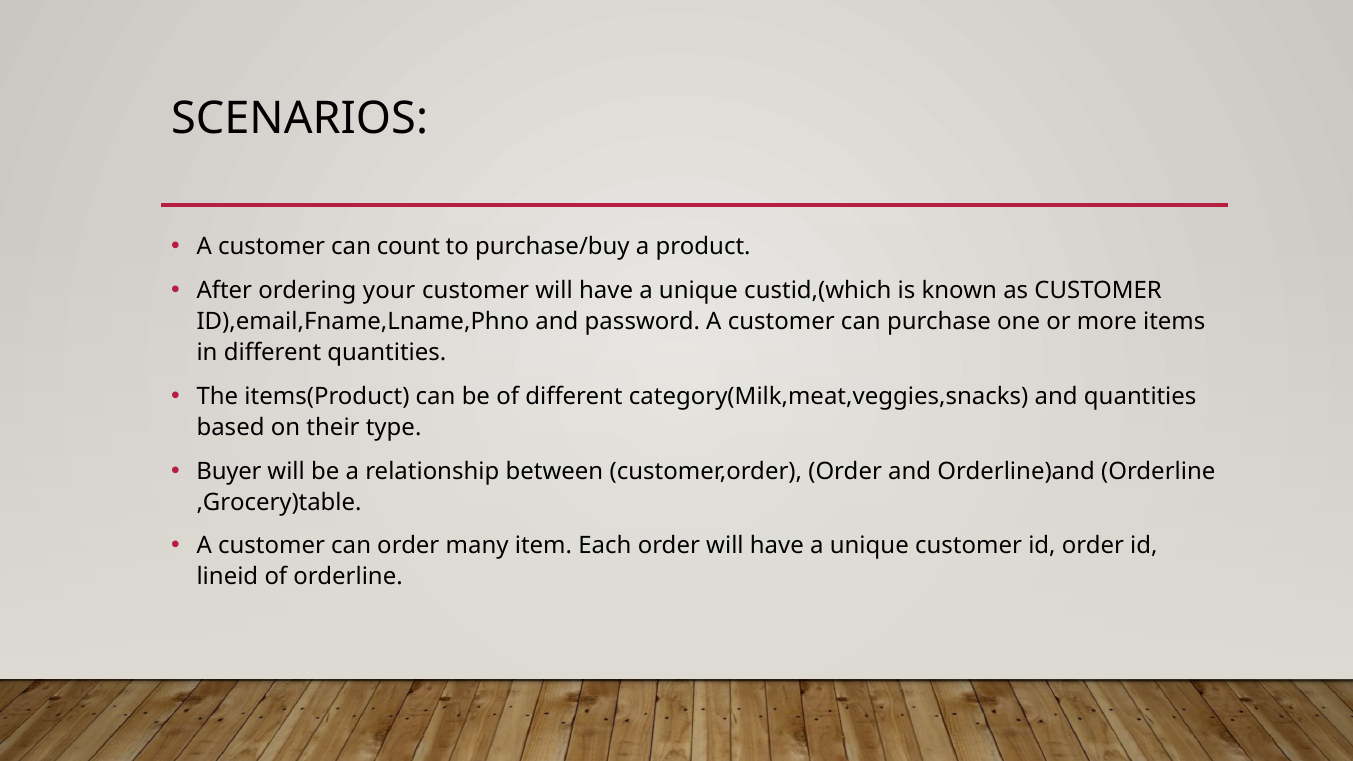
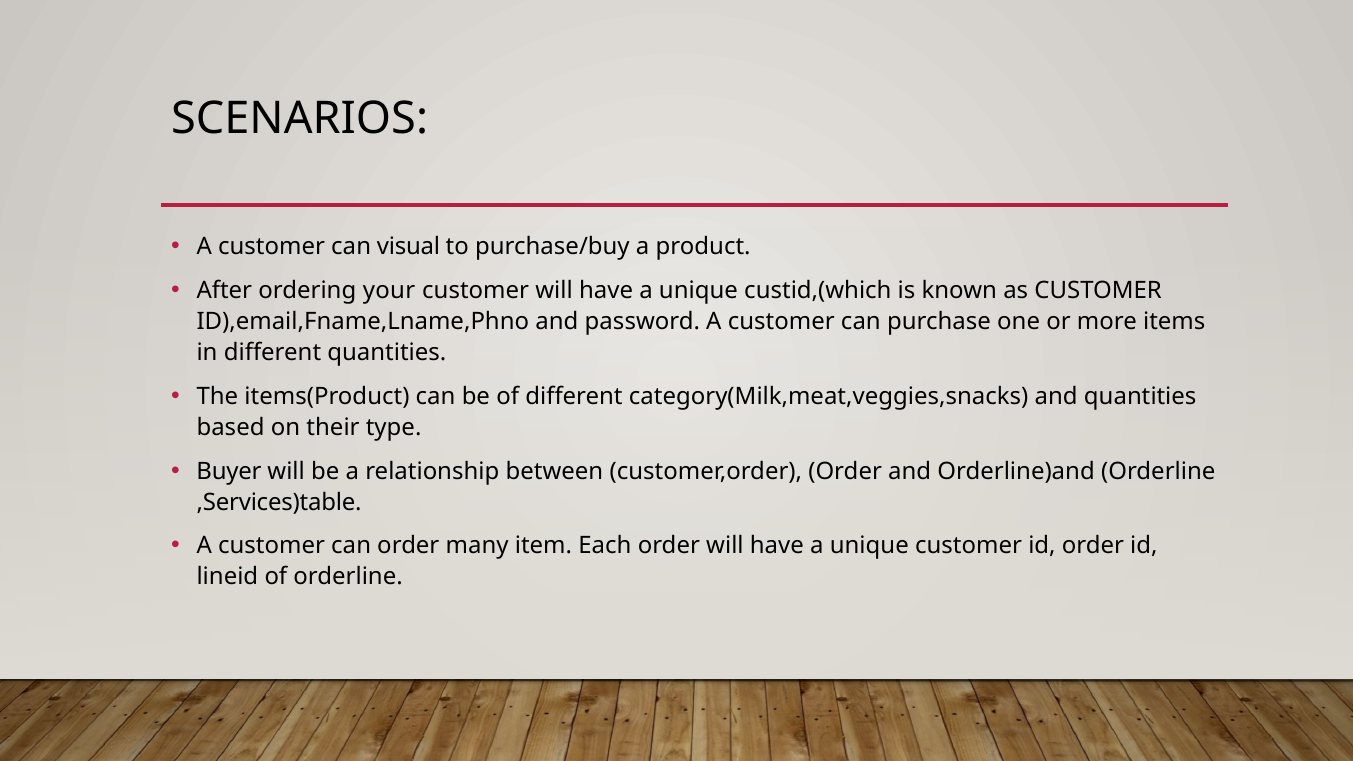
count: count -> visual (408, 247)
,Grocery)table: ,Grocery)table -> ,Services)table (279, 502)
